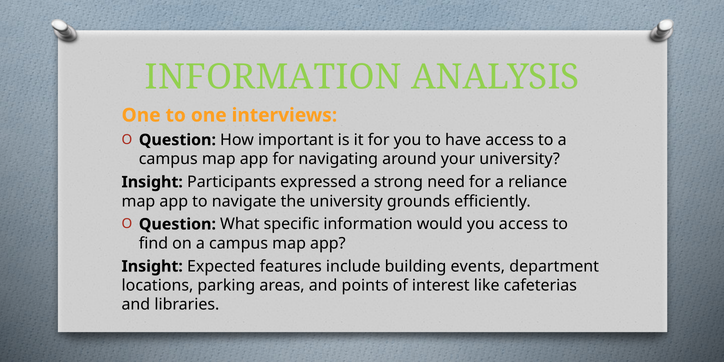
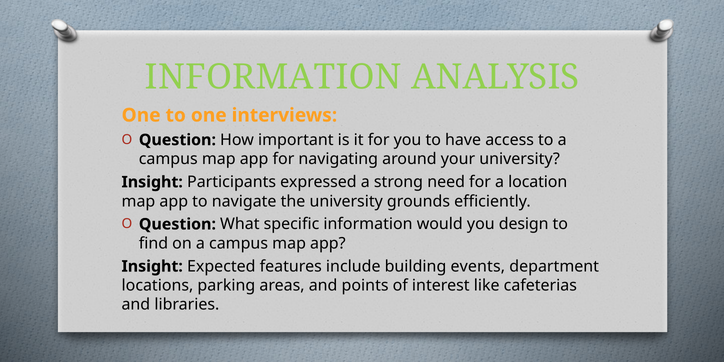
reliance: reliance -> location (538, 182)
you access: access -> design (524, 224)
